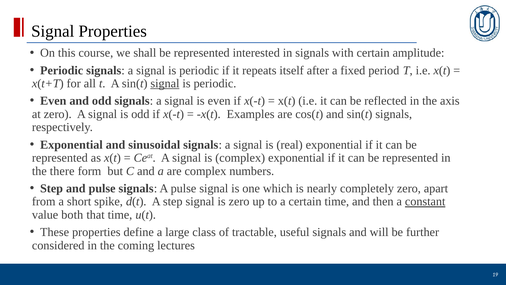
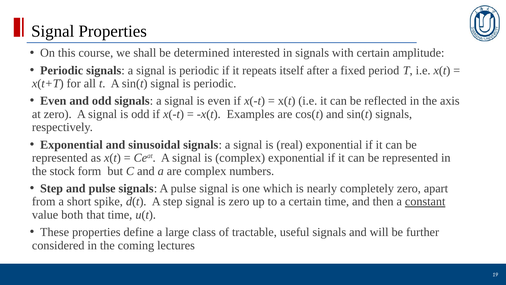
shall be represented: represented -> determined (202, 53)
signal underline: present -> none (165, 83)
there: there -> stock (62, 171)
